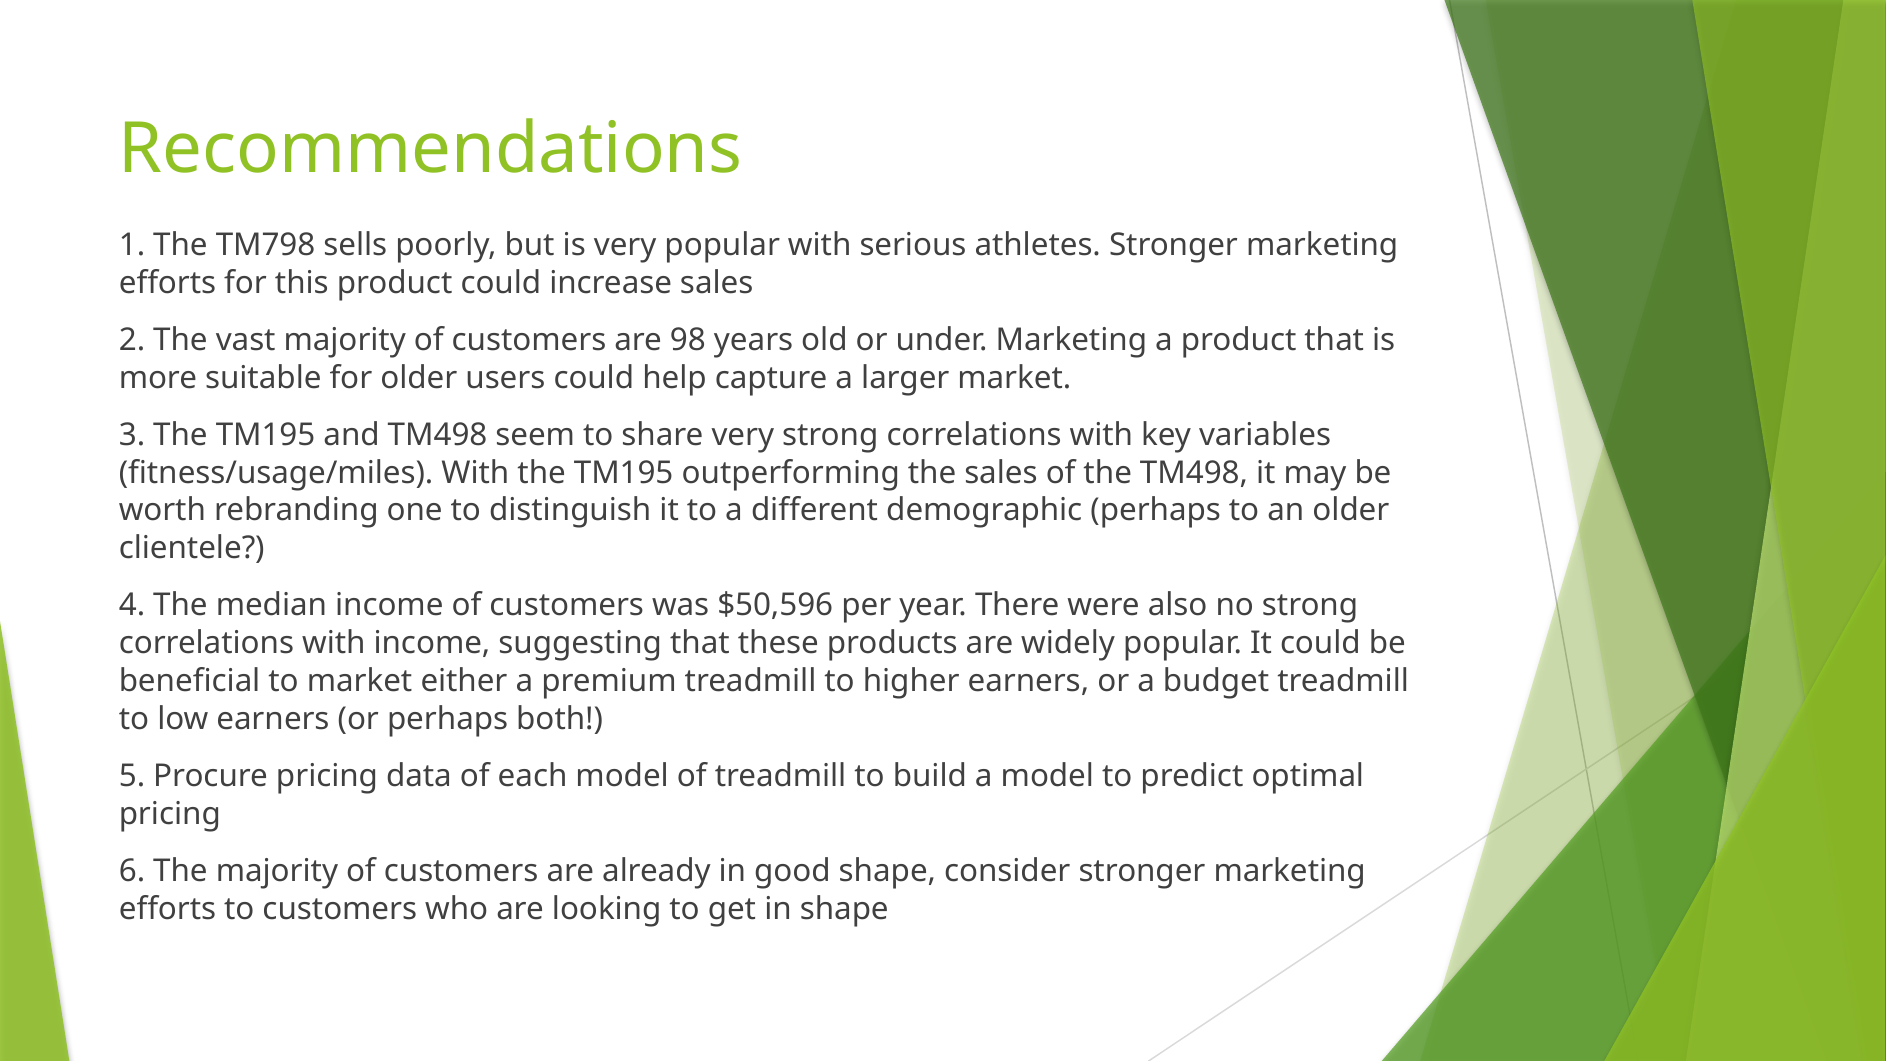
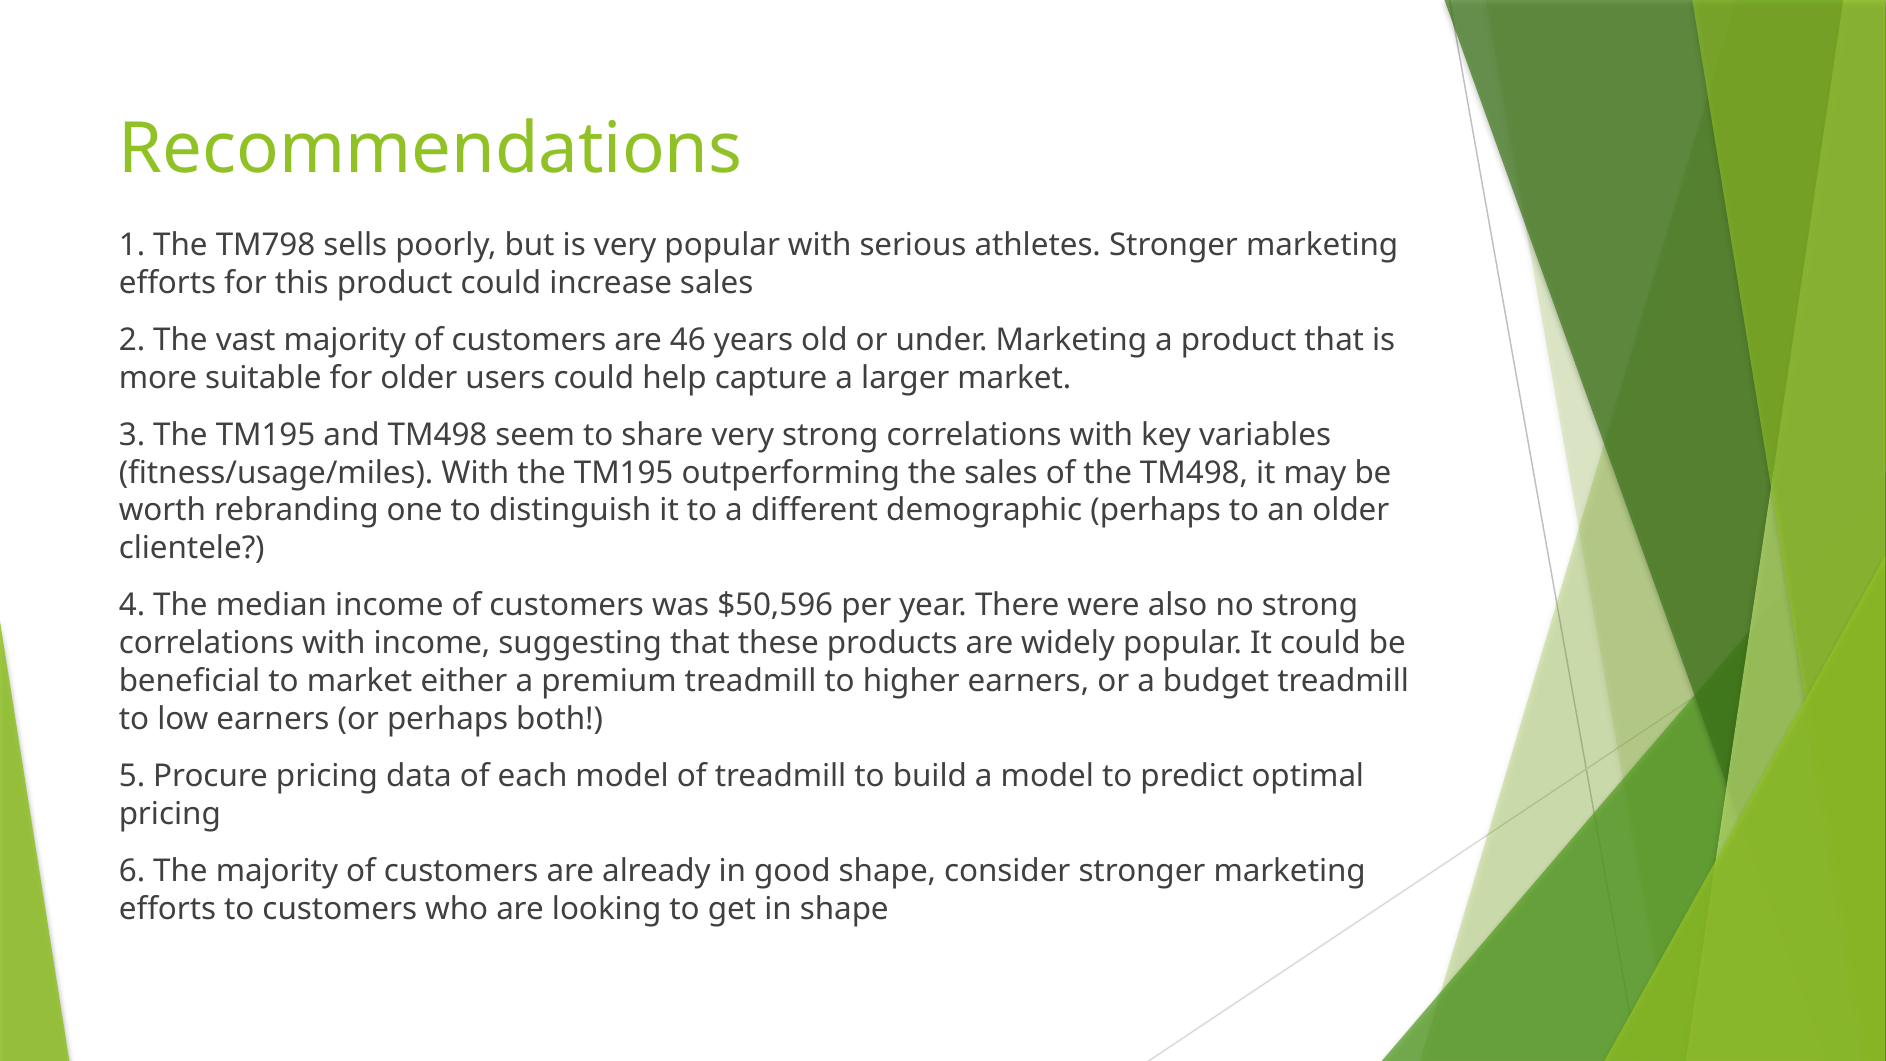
98: 98 -> 46 (688, 340)
